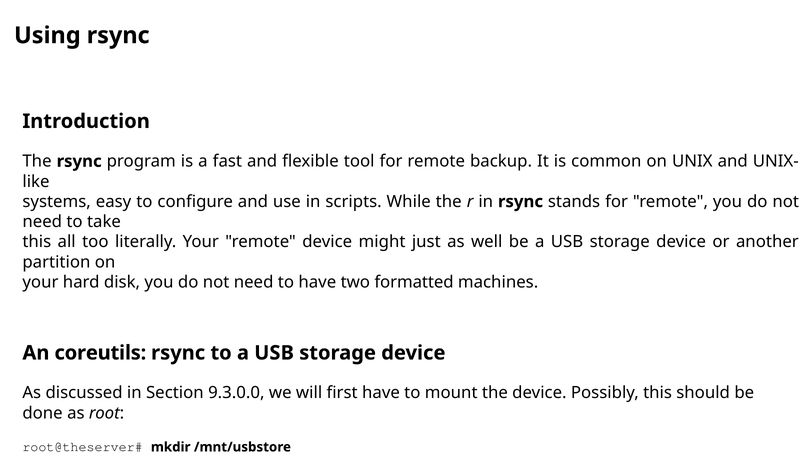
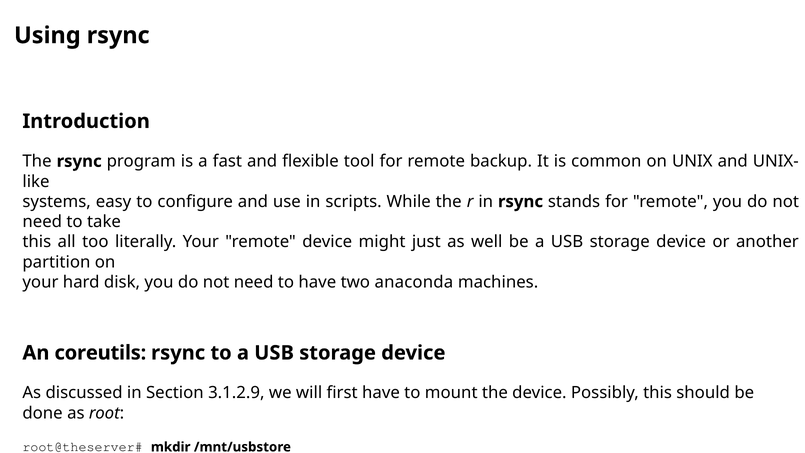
formatted: formatted -> anaconda (414, 282)
9.3.0.0: 9.3.0.0 -> 3.1.2.9 (236, 393)
